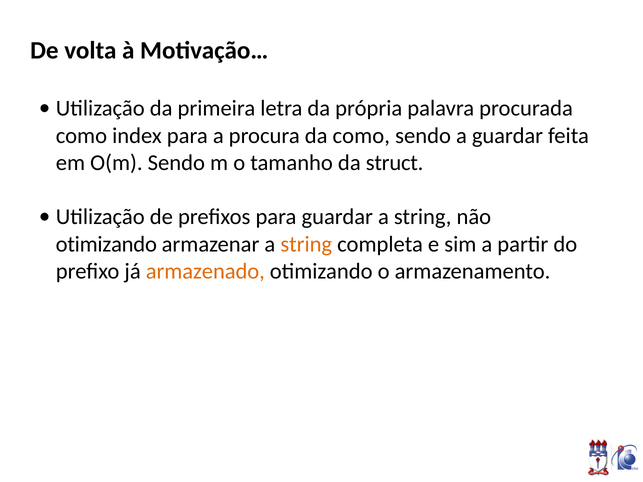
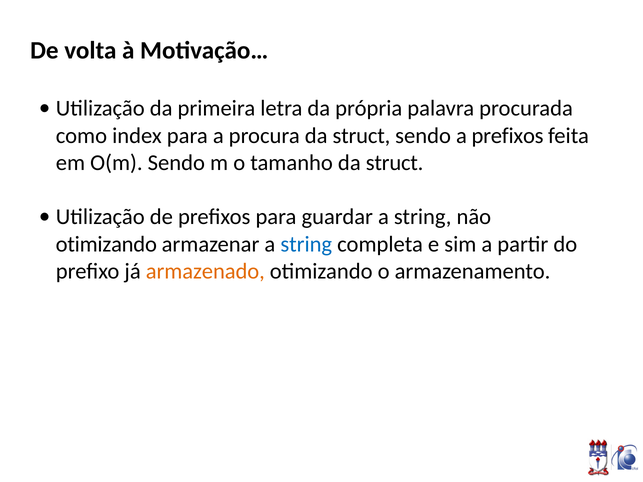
procura da como: como -> struct (361, 136)
a guardar: guardar -> prefixos (508, 136)
string colour: orange -> blue (306, 244)
